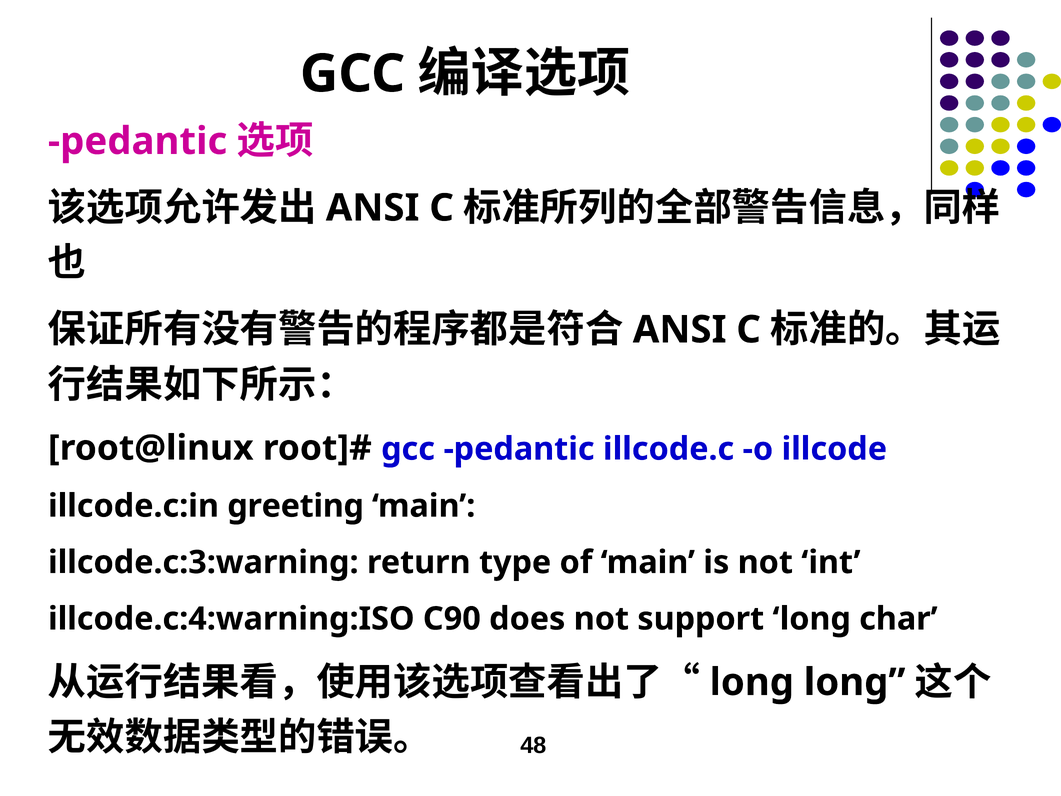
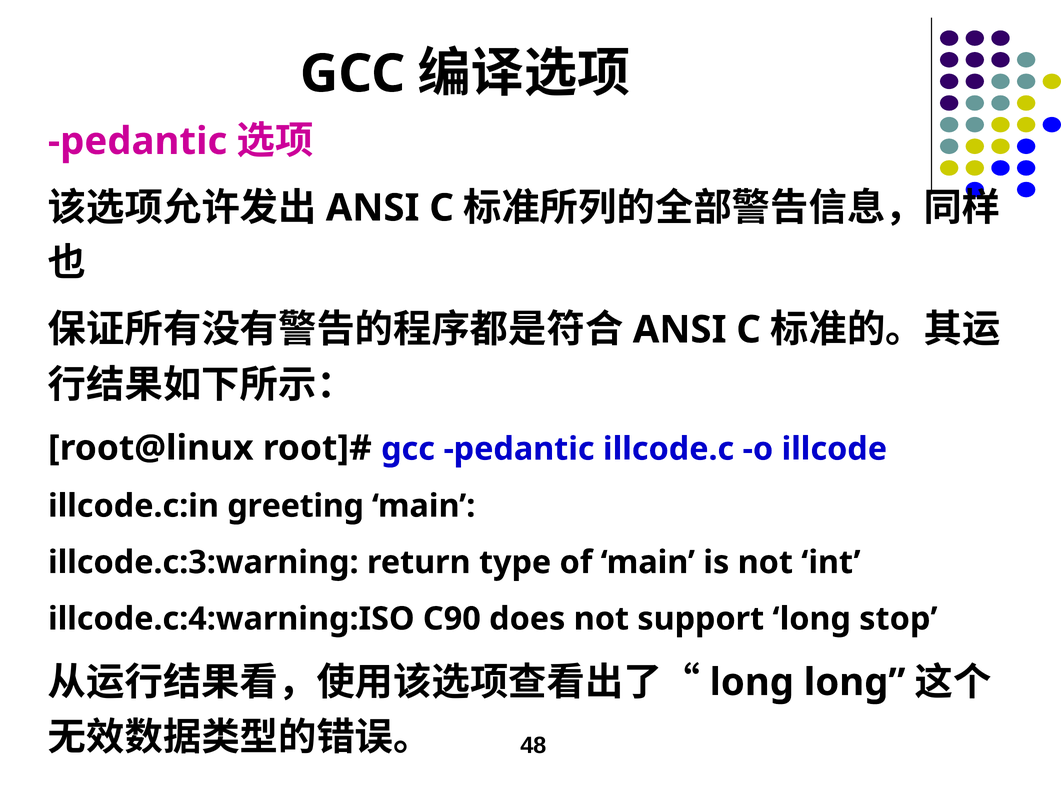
char: char -> stop (898, 619)
